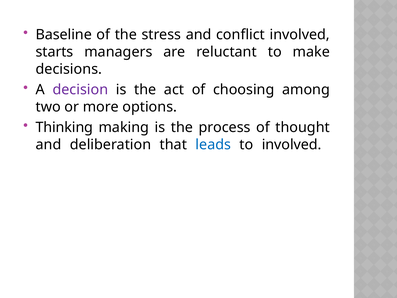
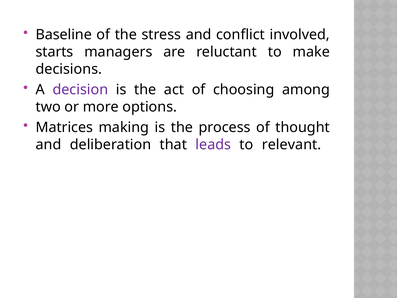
Thinking: Thinking -> Matrices (64, 127)
leads colour: blue -> purple (213, 145)
to involved: involved -> relevant (292, 145)
